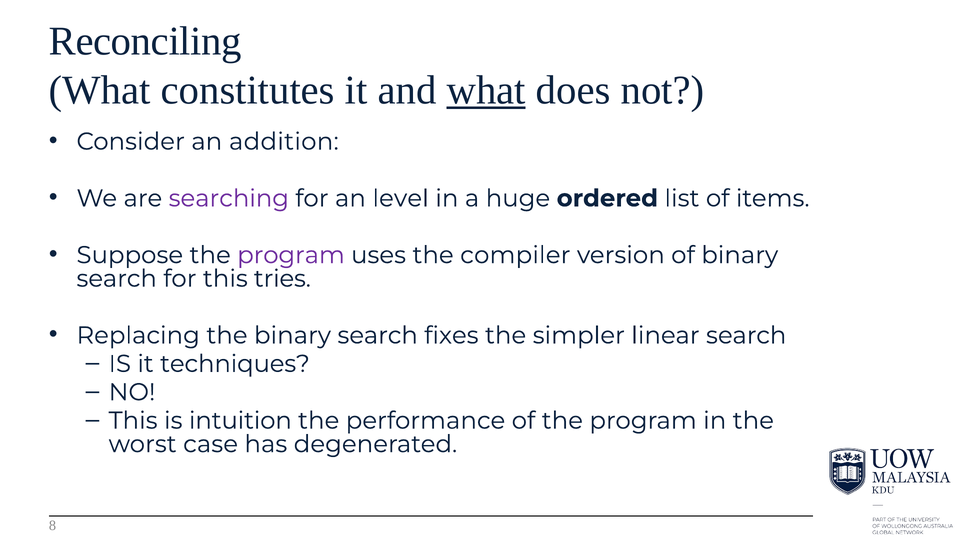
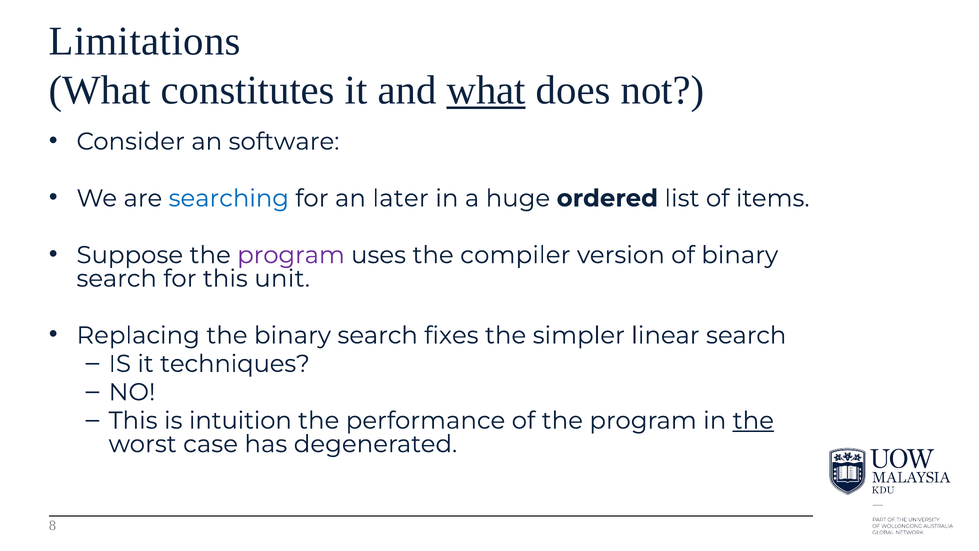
Reconciling: Reconciling -> Limitations (145, 41)
addition: addition -> software (284, 141)
searching colour: purple -> blue (229, 198)
level: level -> later (401, 198)
tries: tries -> unit (282, 278)
the underline: none -> present (753, 420)
